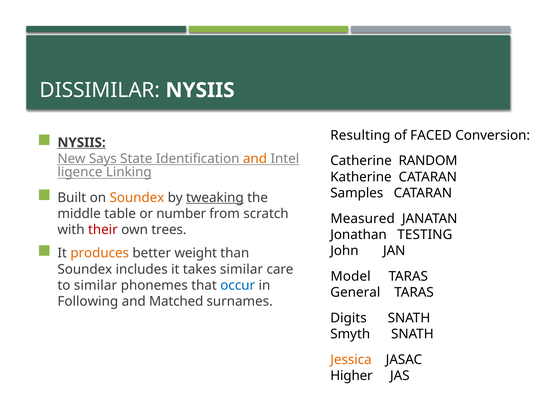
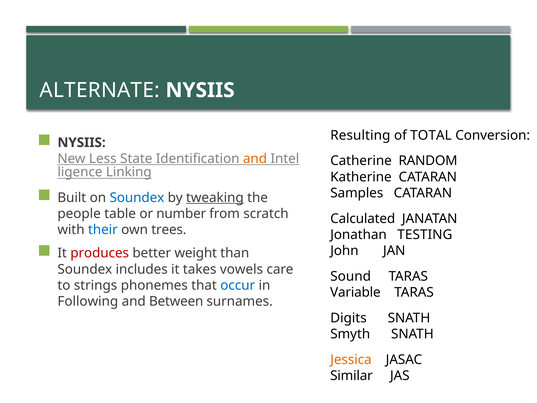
DISSIMILAR: DISSIMILAR -> ALTERNATE (100, 90)
FACED: FACED -> TOTAL (431, 135)
NYSIIS underline: present -> none (82, 143)
Says: Says -> Less (103, 159)
Soundex colour: orange -> blue (137, 197)
middle: middle -> people (79, 214)
Measured: Measured -> Calculated (363, 219)
their colour: red -> blue (103, 230)
produces colour: orange -> red (100, 253)
takes similar: similar -> vowels (242, 269)
Model: Model -> Sound (351, 276)
to similar: similar -> strings (96, 285)
General: General -> Variable (355, 292)
Matched: Matched -> Between (176, 301)
Higher: Higher -> Similar (351, 376)
